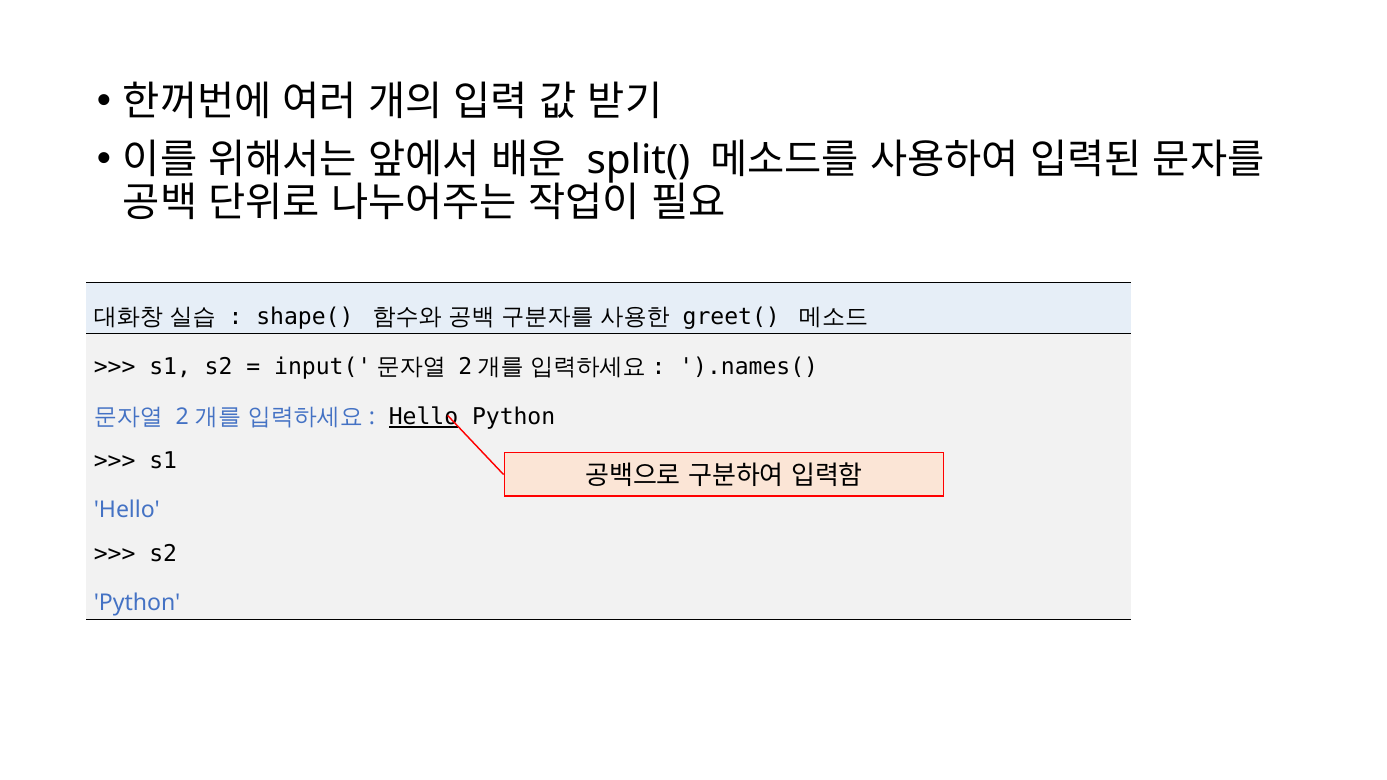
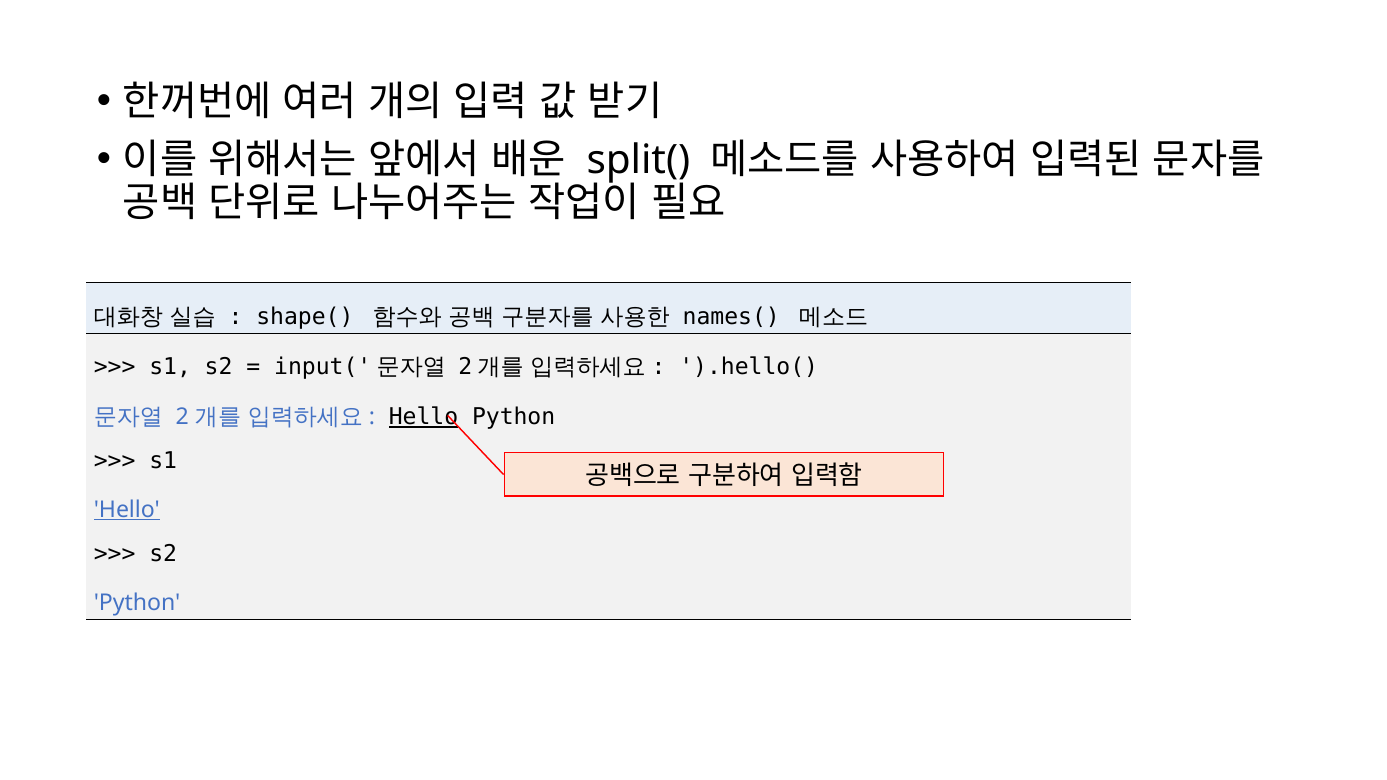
greet(: greet( -> names( (731, 316)
).names(: ).names( -> ).hello( (749, 367)
Hello underline: none -> present (127, 510)
